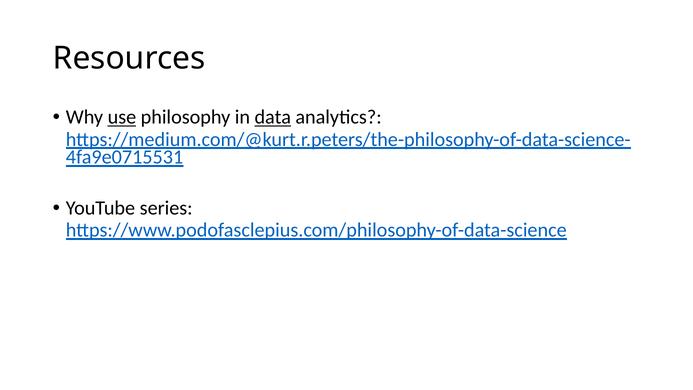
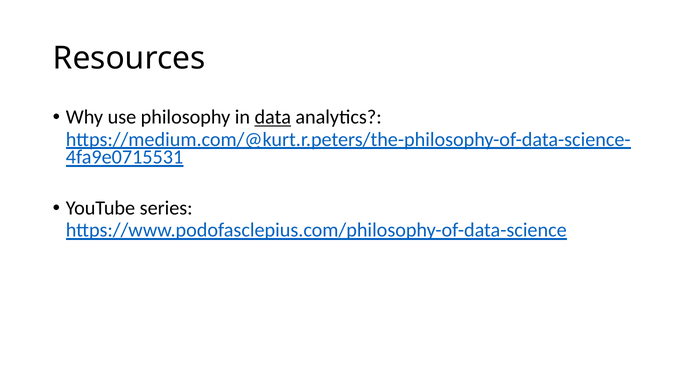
use underline: present -> none (122, 117)
